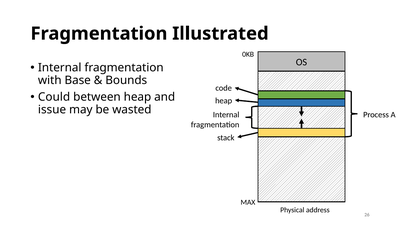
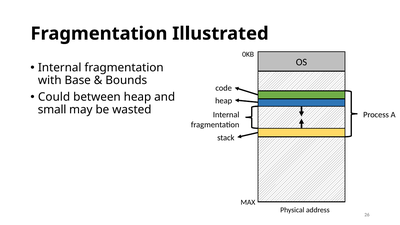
issue: issue -> small (52, 110)
